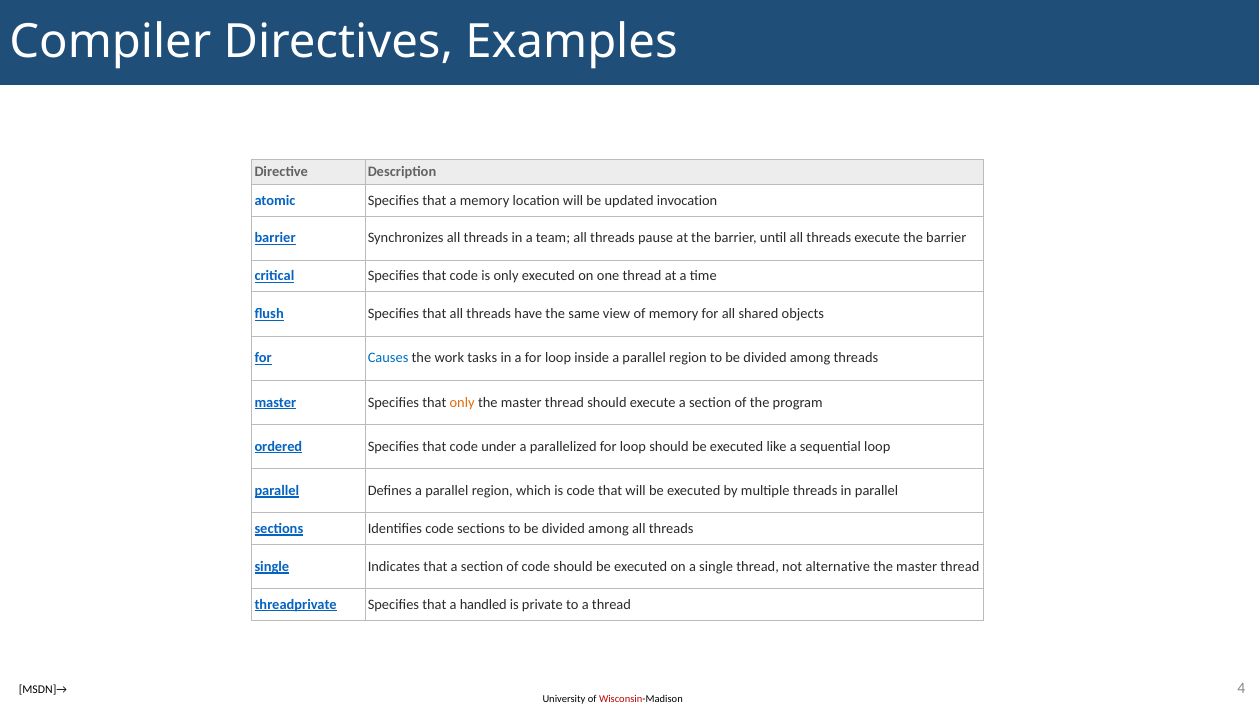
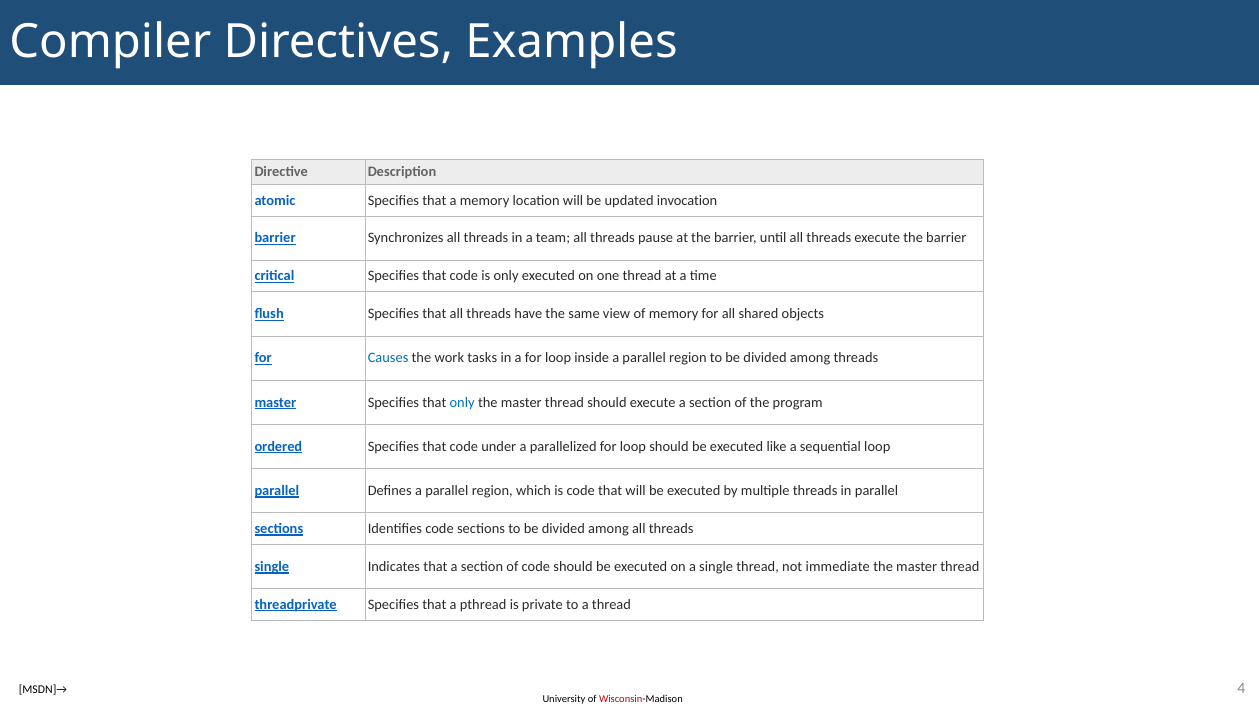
only colour: orange -> blue (462, 402)
alternative: alternative -> immediate (838, 567)
handled: handled -> pthread (483, 605)
